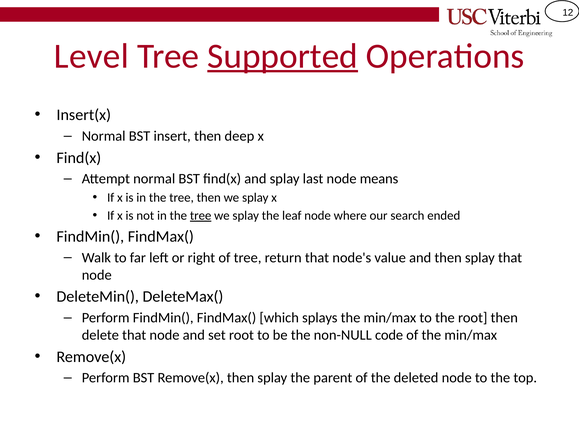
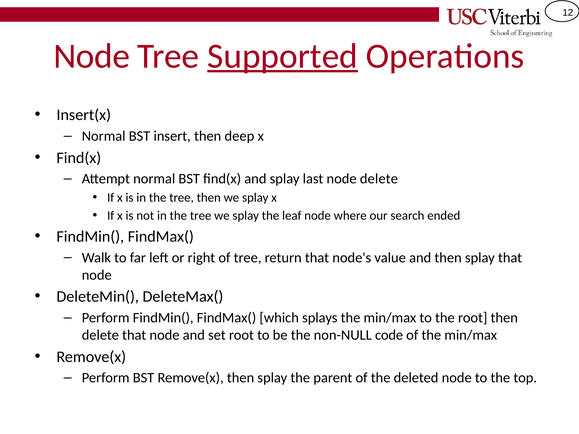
Level: Level -> Node (92, 56)
node means: means -> delete (379, 179)
tree underline: present -> none (201, 216)
